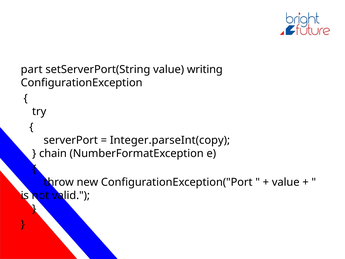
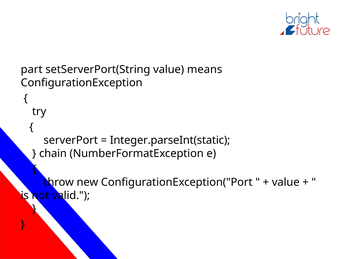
writing: writing -> means (205, 69)
Integer.parseInt(copy: Integer.parseInt(copy -> Integer.parseInt(static (170, 140)
